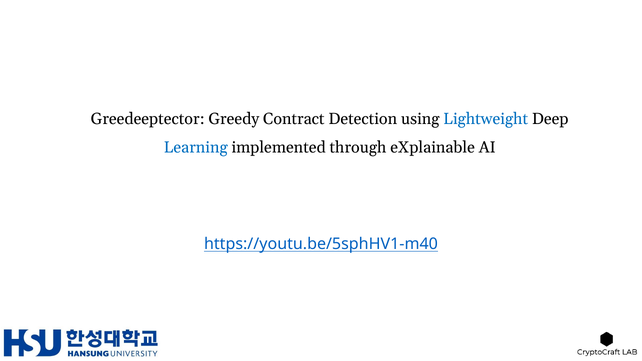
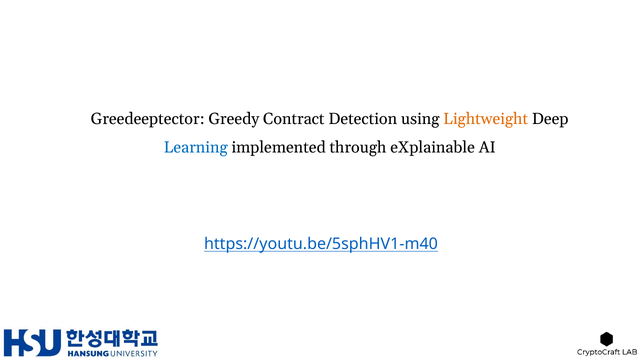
Lightweight colour: blue -> orange (486, 119)
